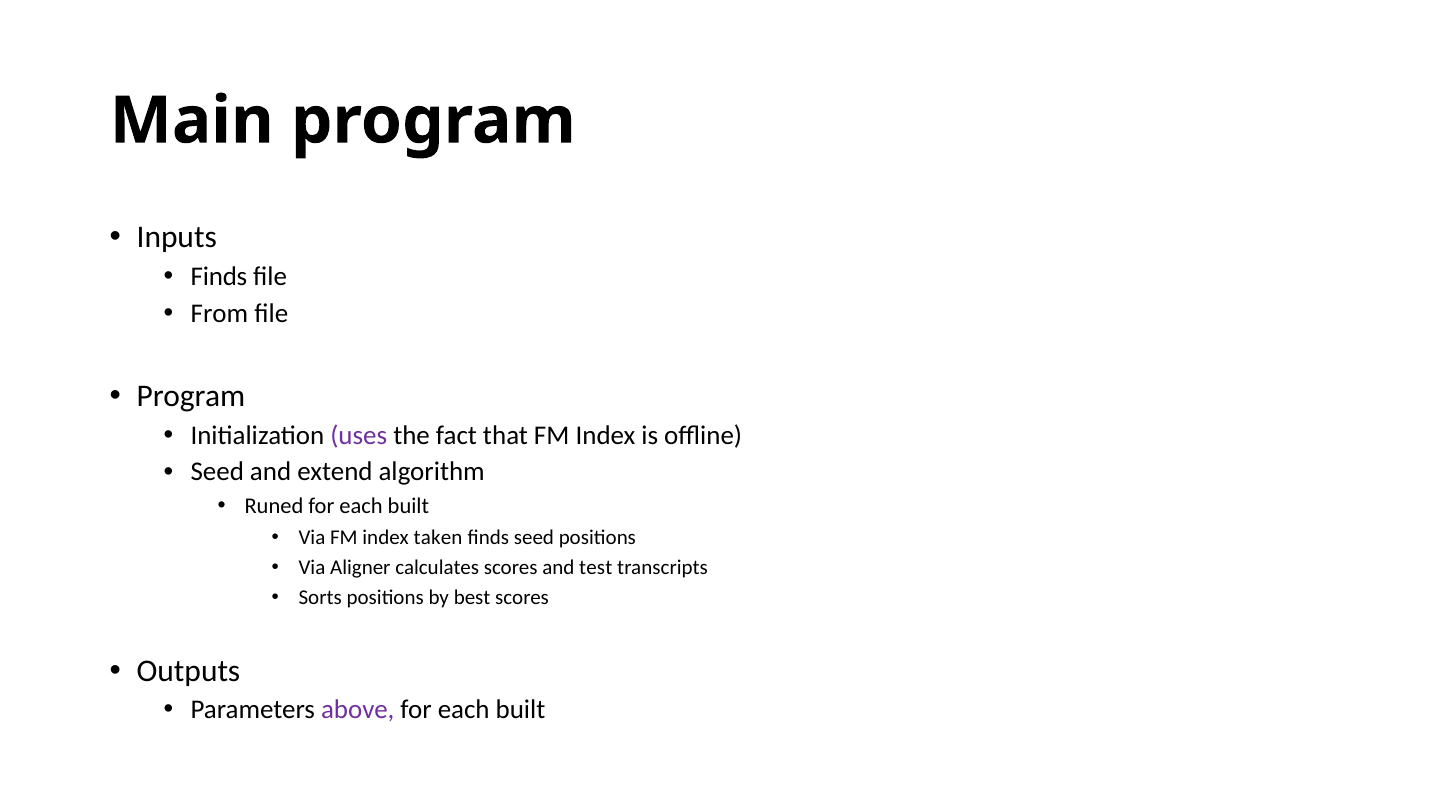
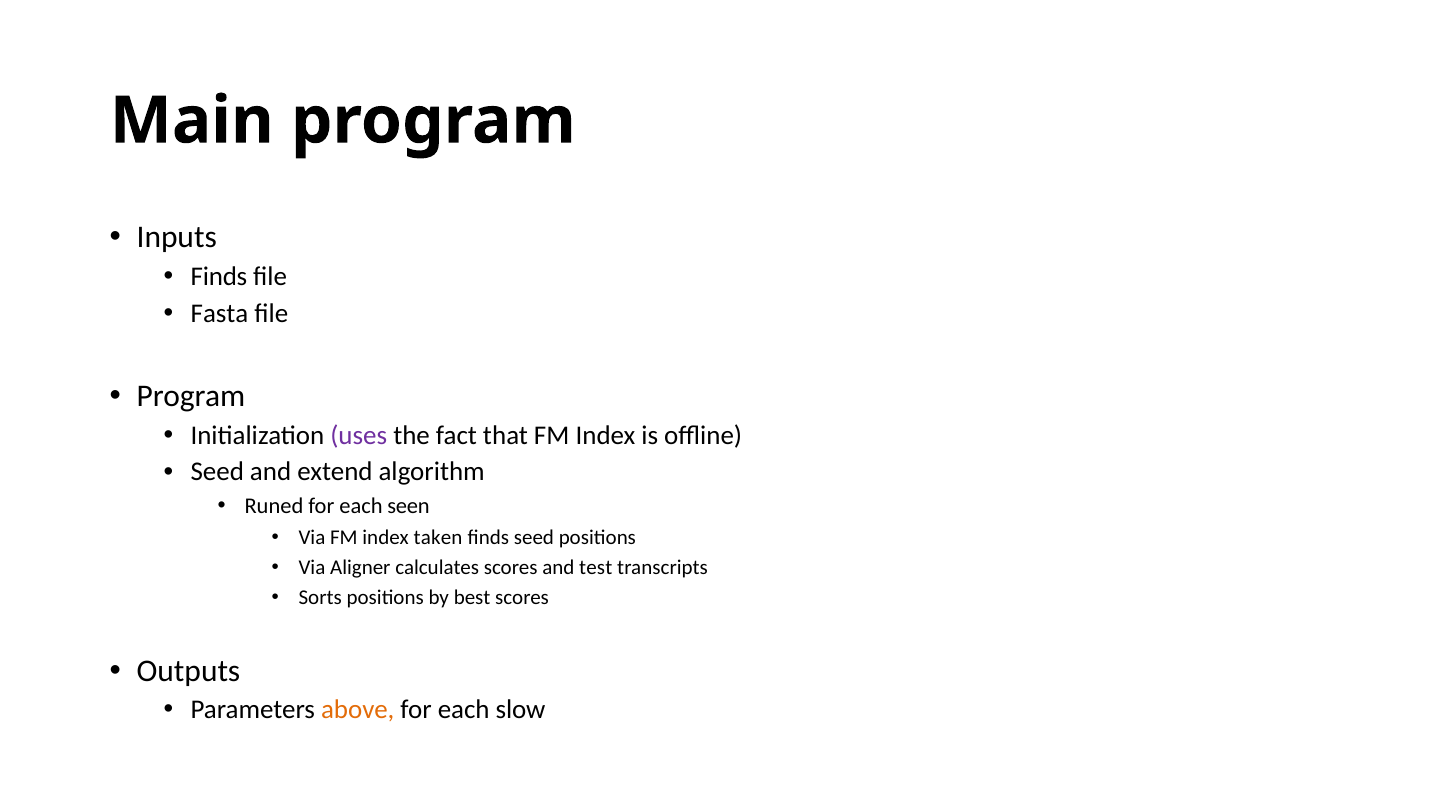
From: From -> Fasta (219, 313)
Runed for each built: built -> seen (408, 506)
above colour: purple -> orange (358, 710)
built: built -> slow (521, 710)
